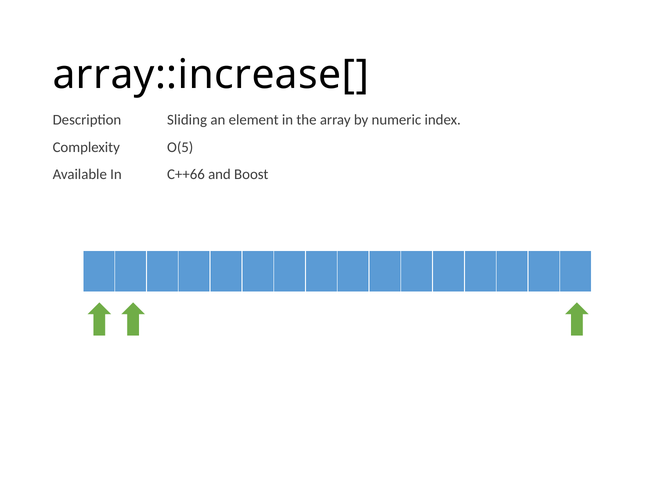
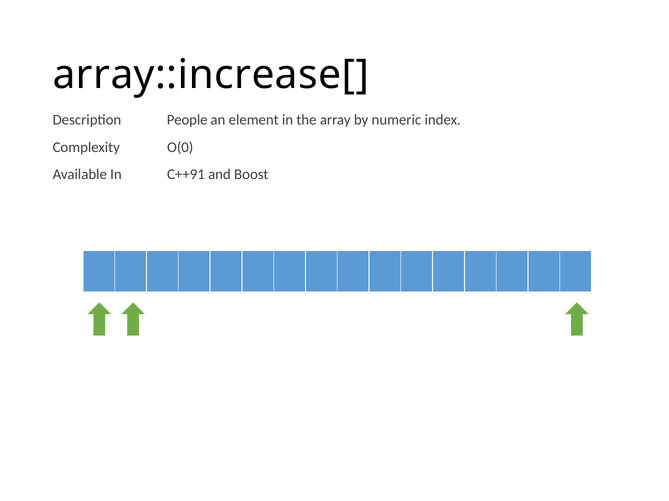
Sliding: Sliding -> People (187, 120)
O(5: O(5 -> O(0 (180, 147)
C++66: C++66 -> C++91 (186, 175)
